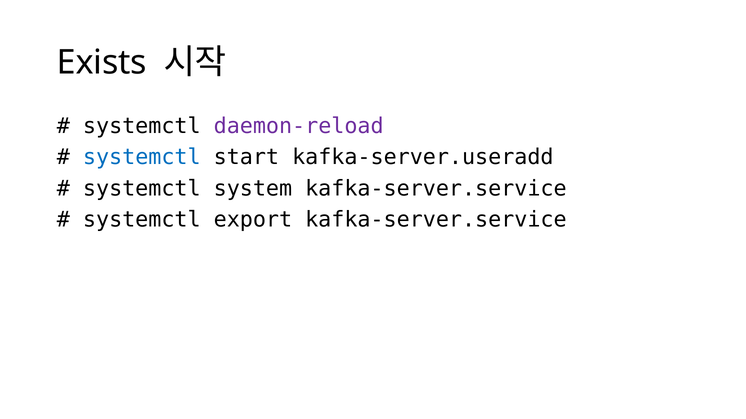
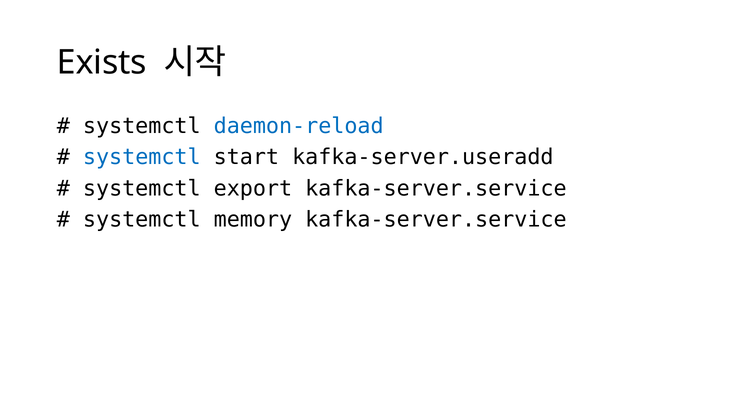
daemon-reload colour: purple -> blue (299, 126)
system: system -> export (253, 189)
export: export -> memory (253, 220)
